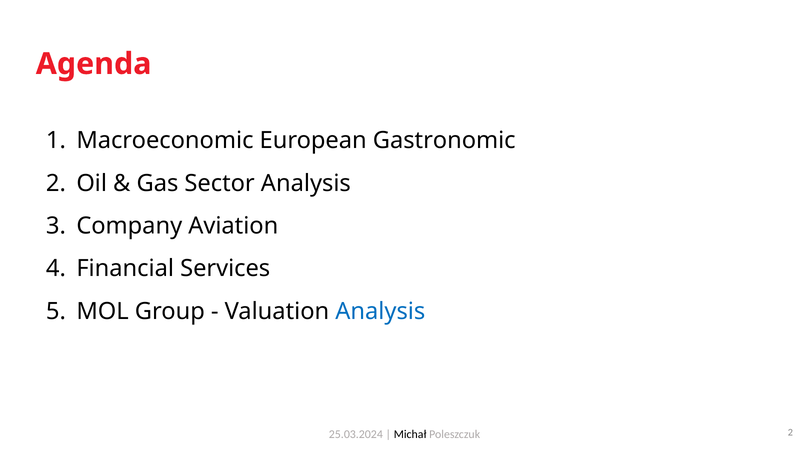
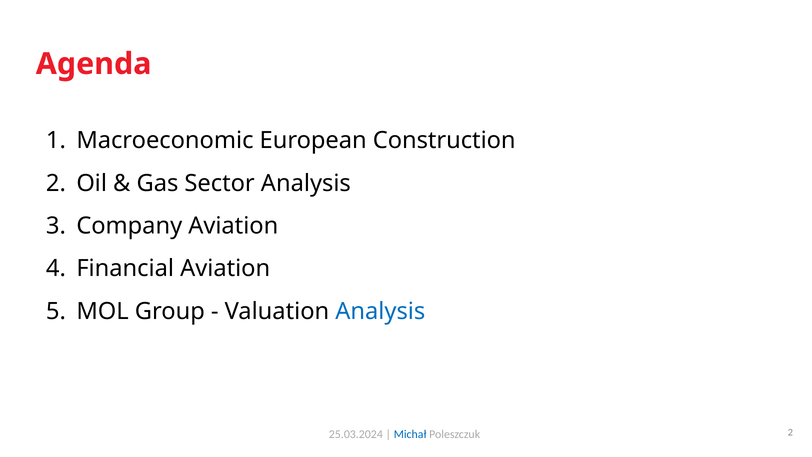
Gastronomic: Gastronomic -> Construction (444, 141)
Financial Services: Services -> Aviation (225, 269)
Michał colour: black -> blue (410, 434)
